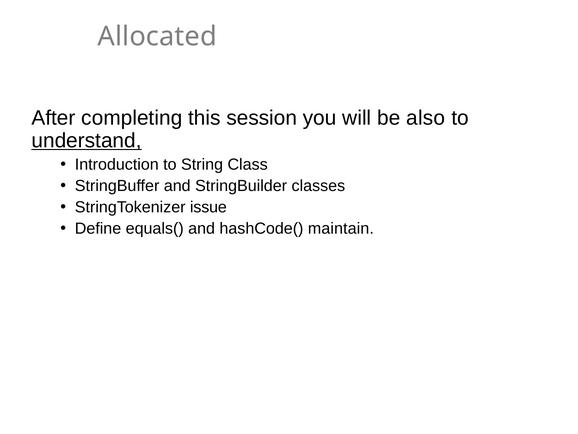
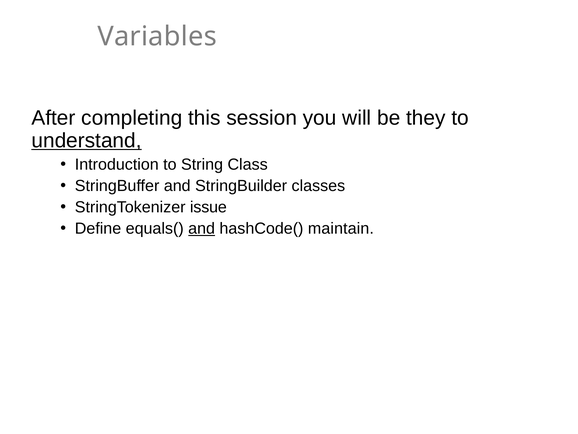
Allocated: Allocated -> Variables (157, 36)
also: also -> they (426, 118)
and underline: none -> present (202, 228)
